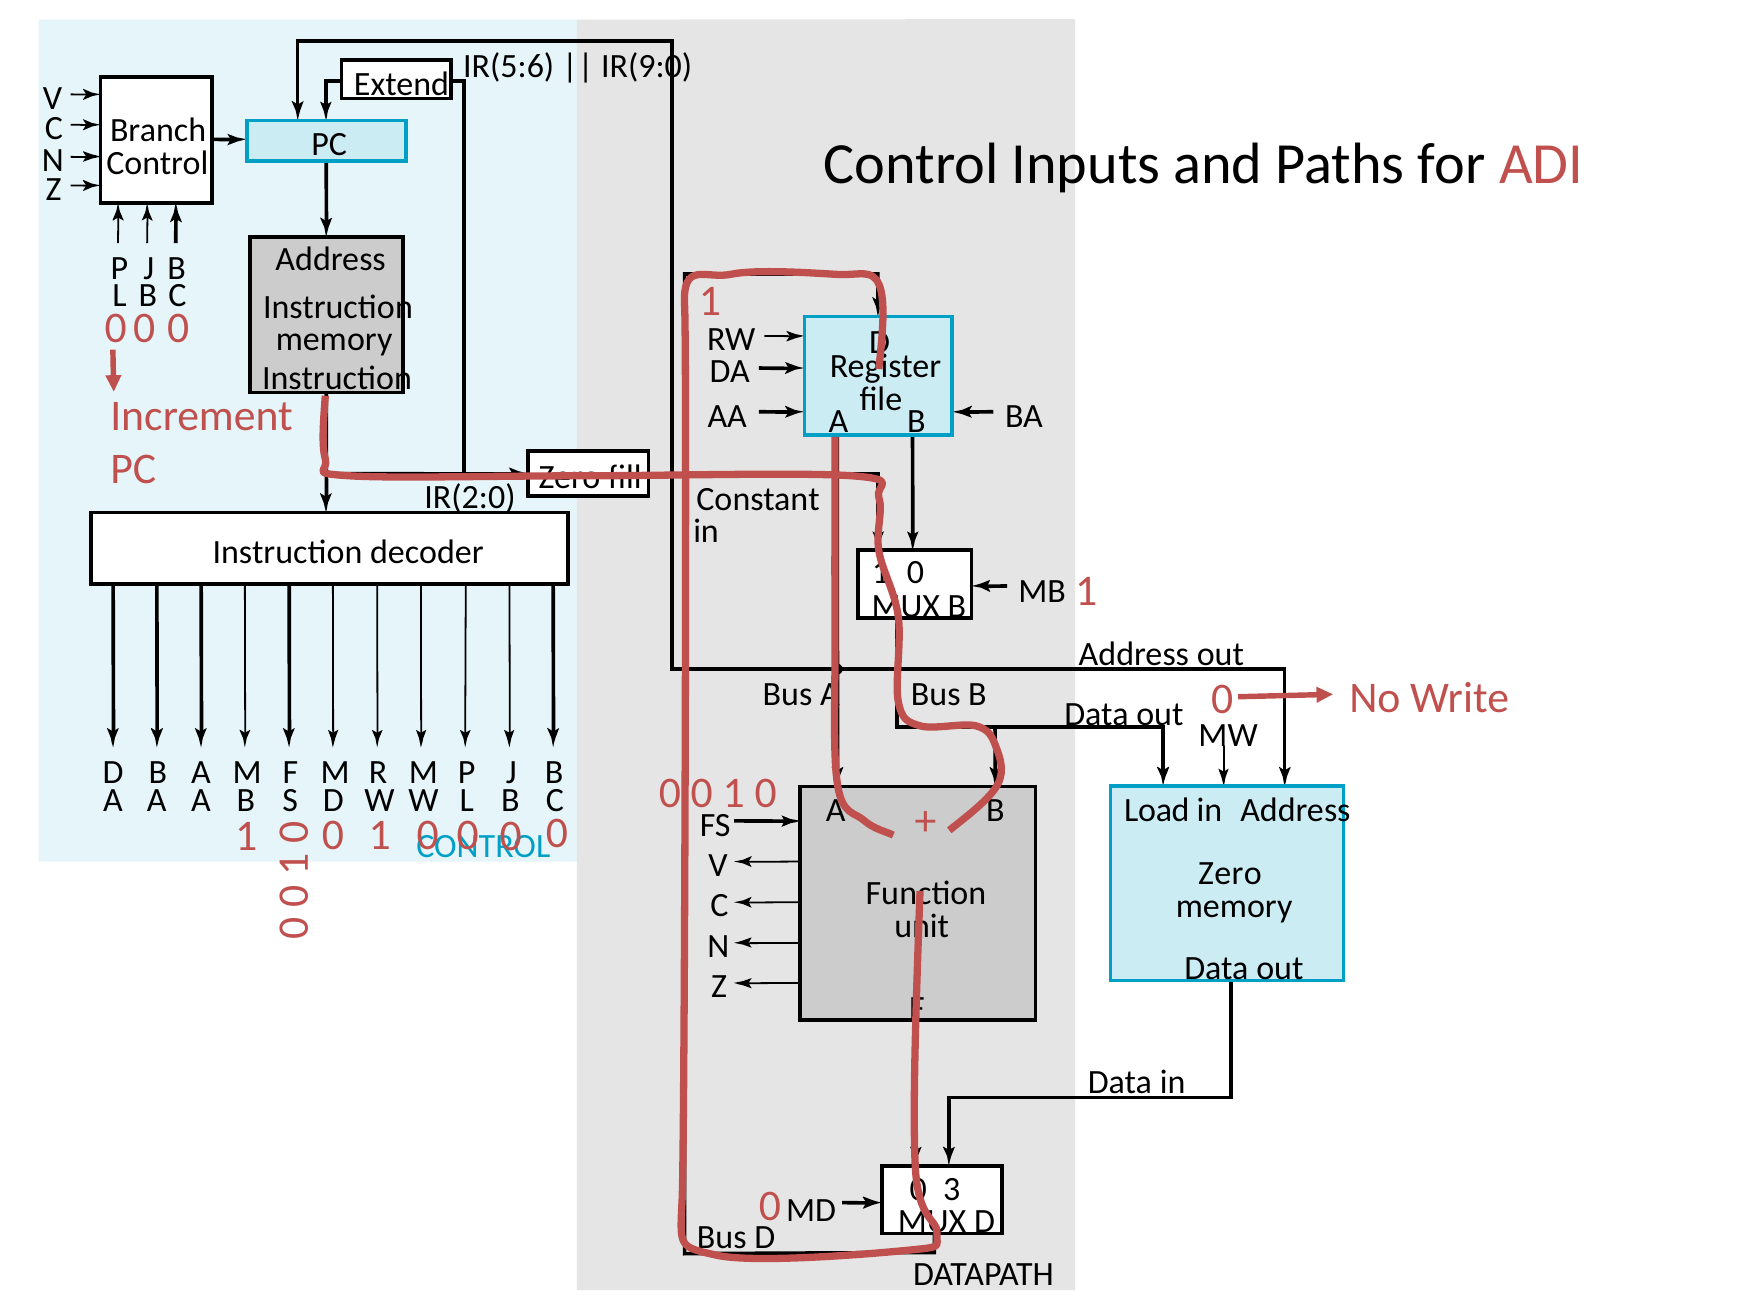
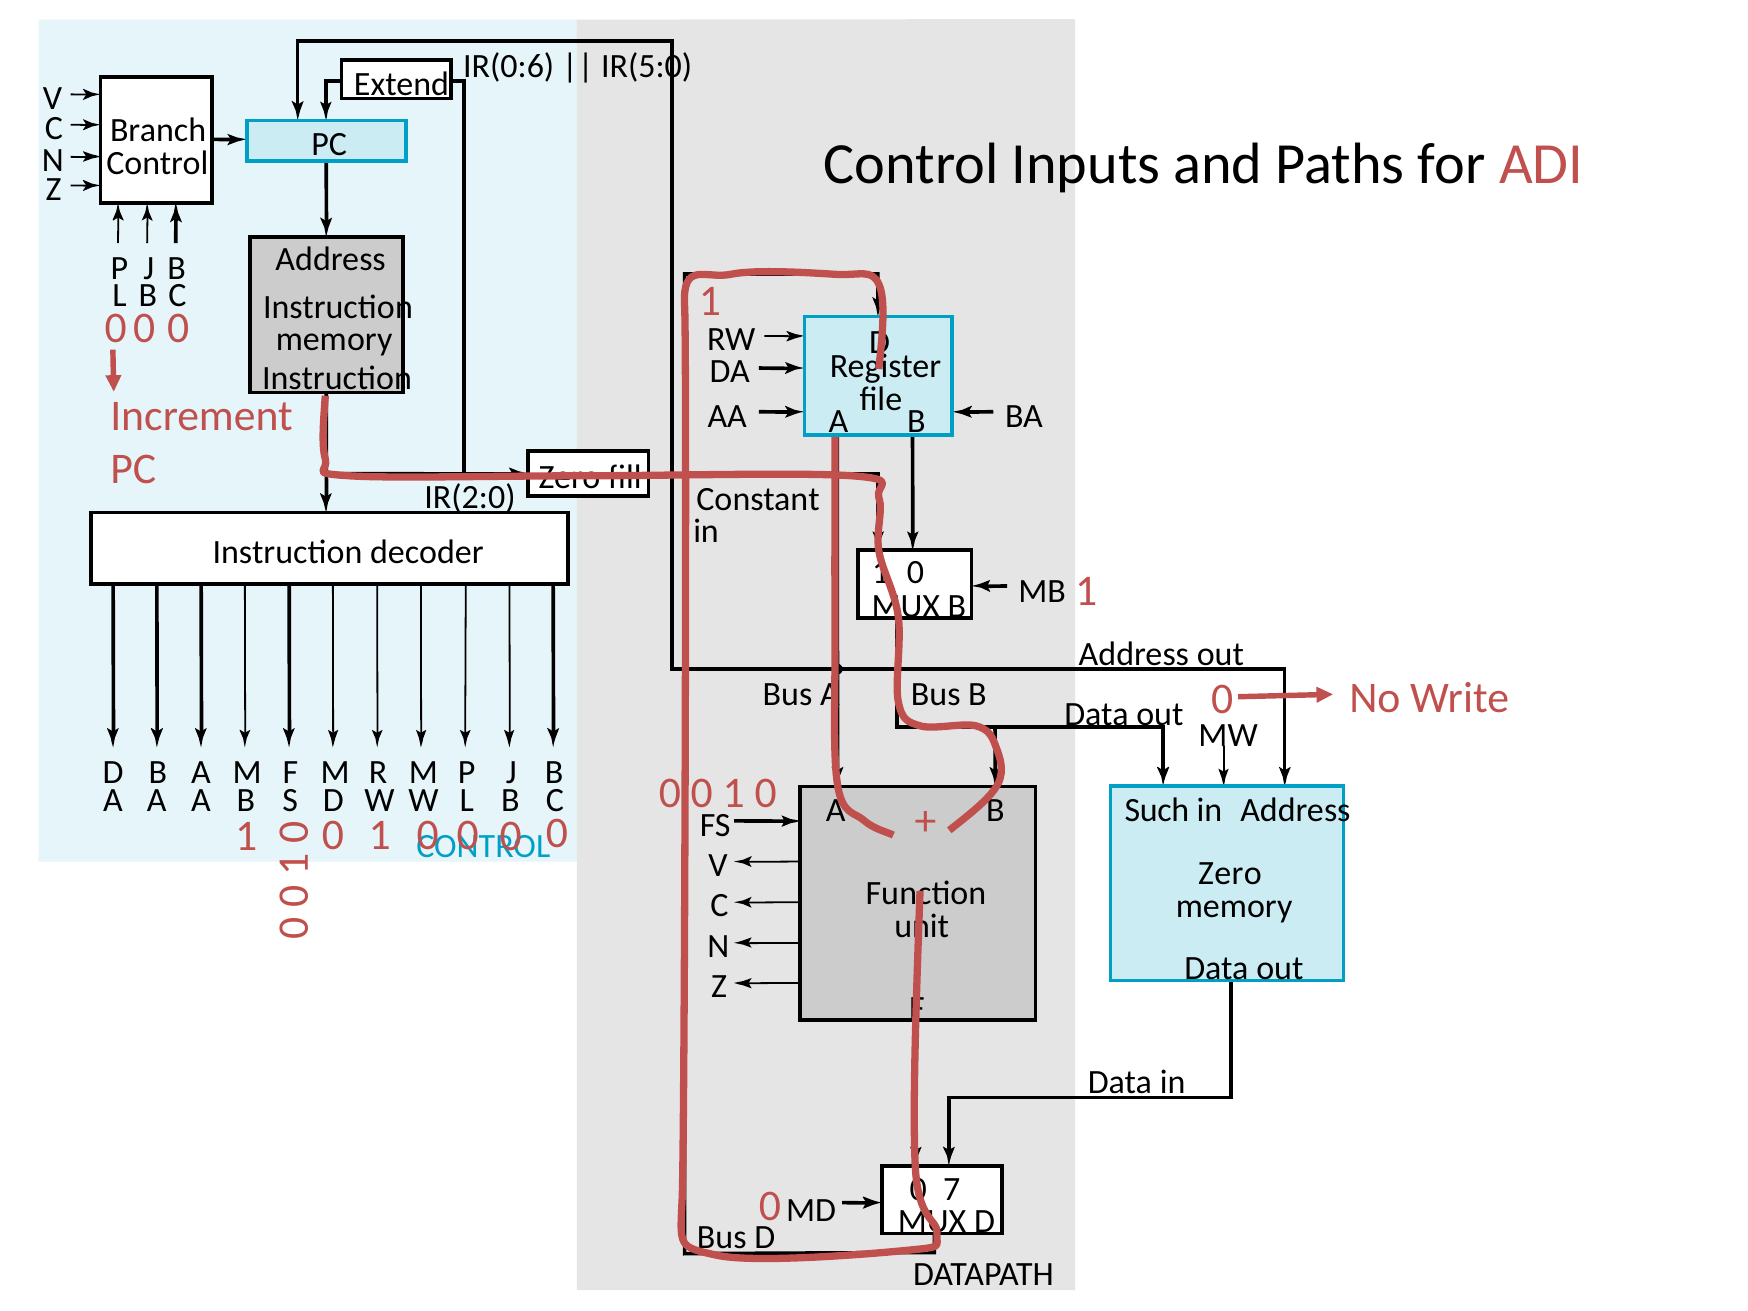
IR(5:6: IR(5:6 -> IR(0:6 (509, 66)
IR(9:0: IR(9:0 -> IR(5:0 (647, 66)
Load: Load -> Such (1157, 811)
3: 3 -> 7 (952, 1189)
